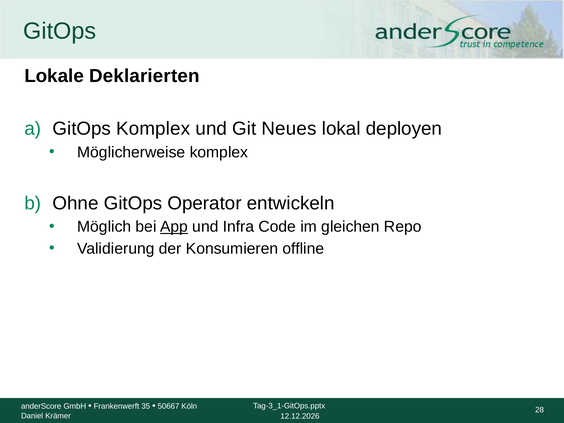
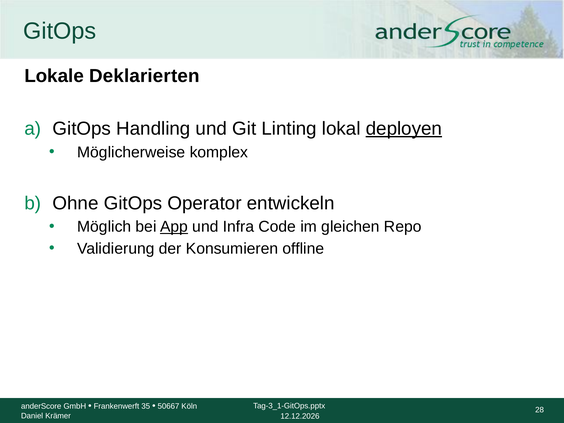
GitOps Komplex: Komplex -> Handling (153, 129)
Neues: Neues -> Linting (289, 129)
deployen underline: none -> present (404, 129)
